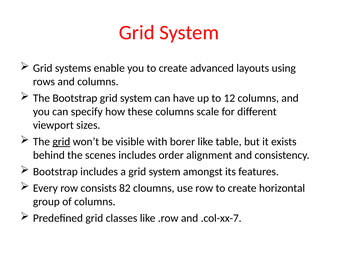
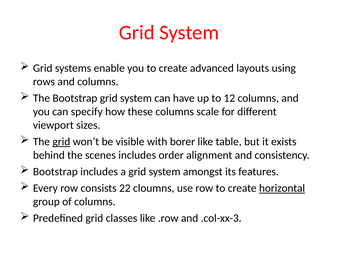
82: 82 -> 22 (125, 189)
horizontal underline: none -> present (282, 189)
.col-xx-7: .col-xx-7 -> .col-xx-3 (221, 219)
